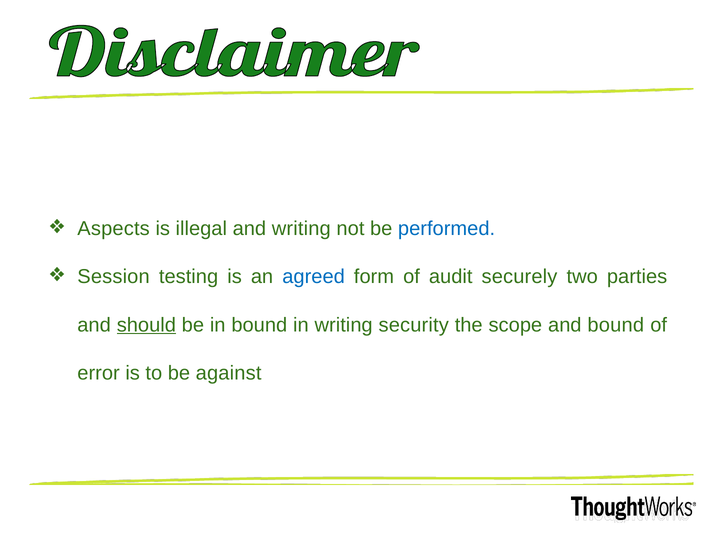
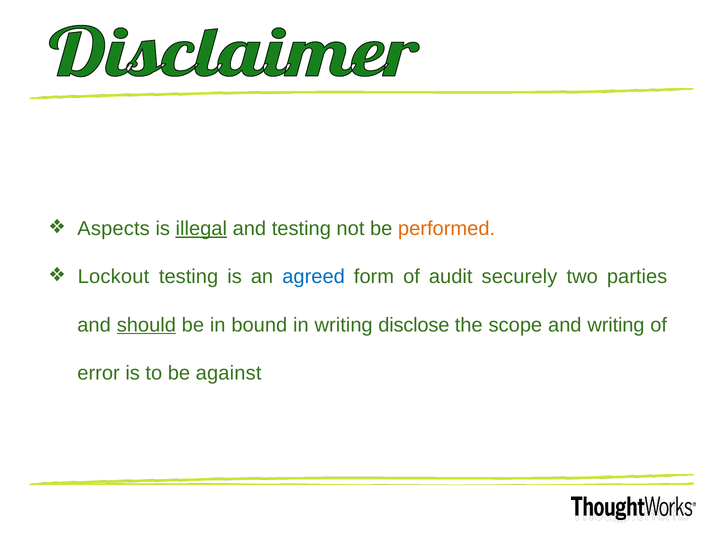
illegal underline: none -> present (201, 229)
and writing: writing -> testing (301, 229)
performed colour: blue -> orange (447, 229)
Session: Session -> Lockout (114, 277)
security: security -> disclose (414, 325)
and bound: bound -> writing (616, 325)
